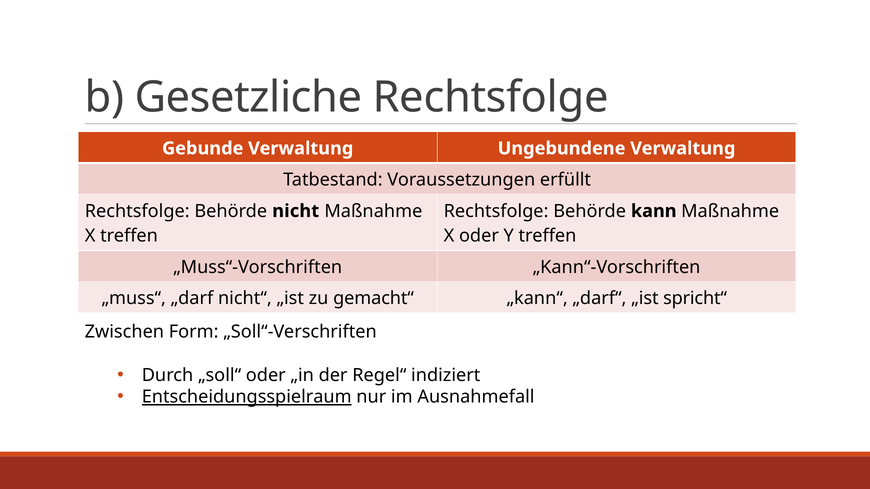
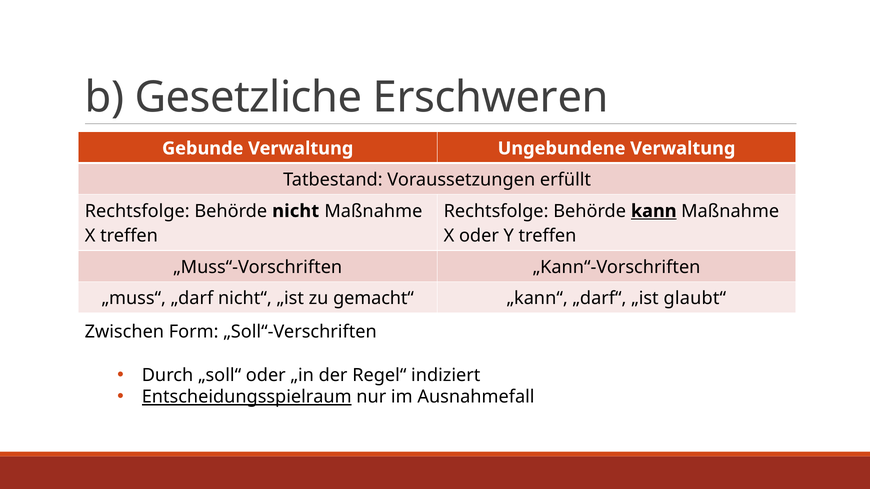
Gesetzliche Rechtsfolge: Rechtsfolge -> Erschweren (491, 97)
kann underline: none -> present (654, 211)
spricht“: spricht“ -> glaubt“ (695, 299)
